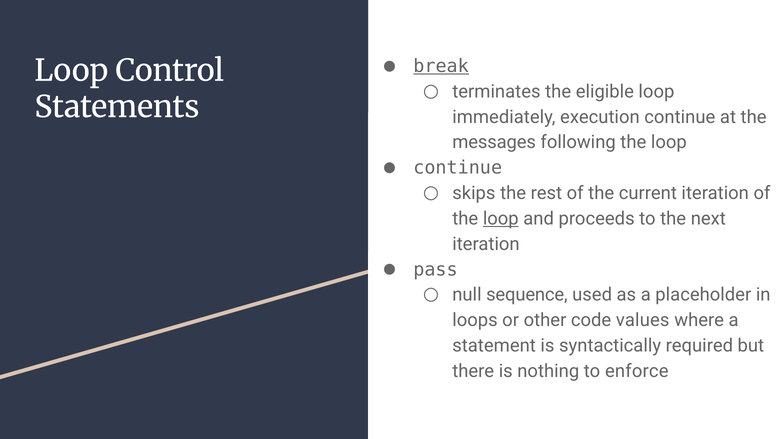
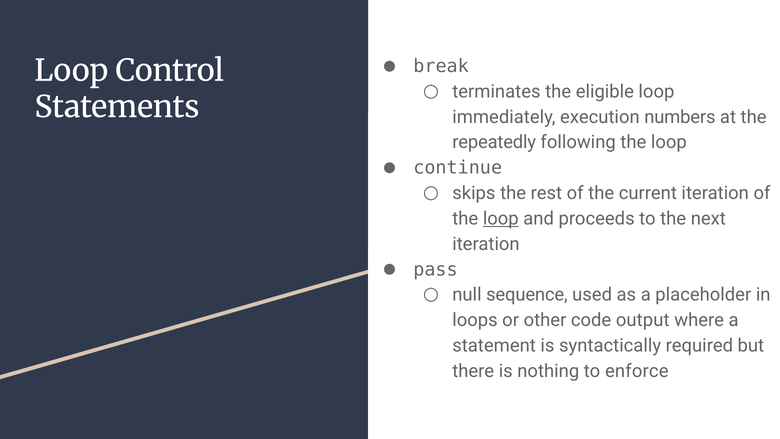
break underline: present -> none (441, 66)
execution continue: continue -> numbers (680, 117)
messages: messages -> repeatedly (494, 142)
values: values -> output (643, 320)
